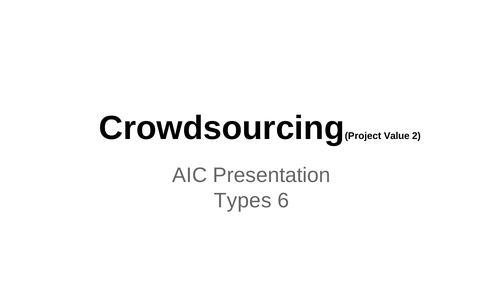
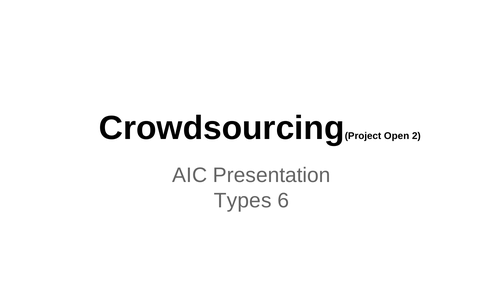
Value: Value -> Open (397, 136)
